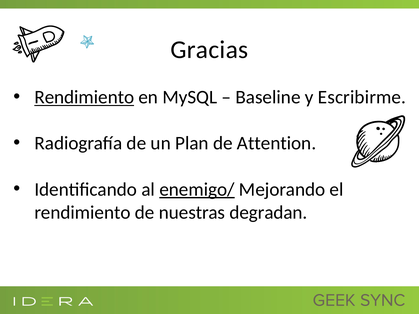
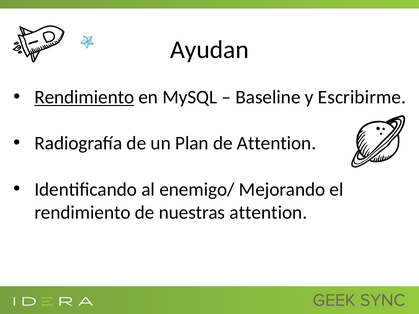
Gracias: Gracias -> Ayudan (209, 50)
enemigo/ underline: present -> none (197, 190)
nuestras degradan: degradan -> attention (268, 213)
